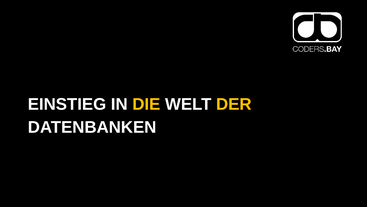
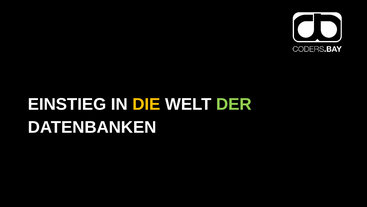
DER colour: yellow -> light green (234, 104)
